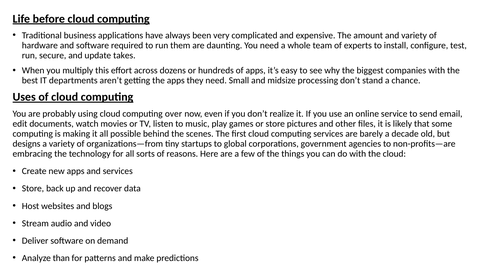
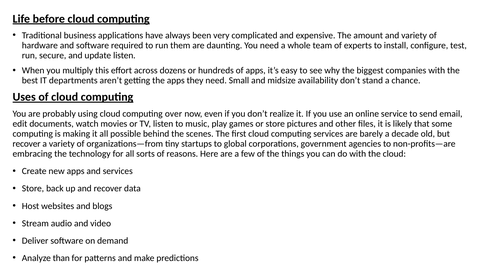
update takes: takes -> listen (124, 55)
processing: processing -> availability (318, 80)
designs: designs -> recover (27, 144)
